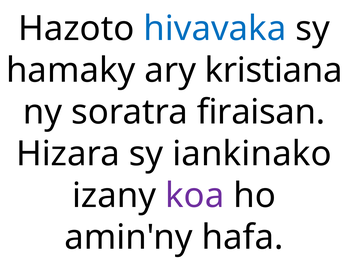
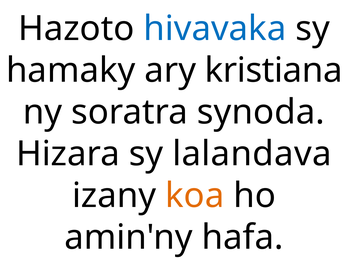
firaisan: firaisan -> synoda (261, 112)
iankinako: iankinako -> lalandava (252, 154)
koa colour: purple -> orange (195, 196)
